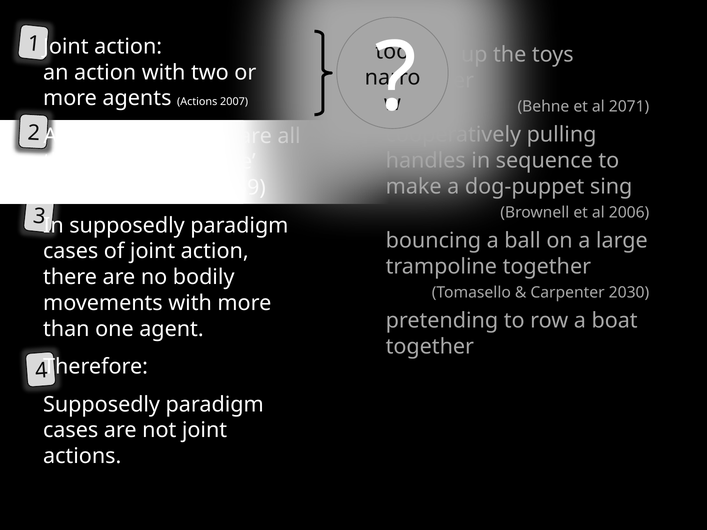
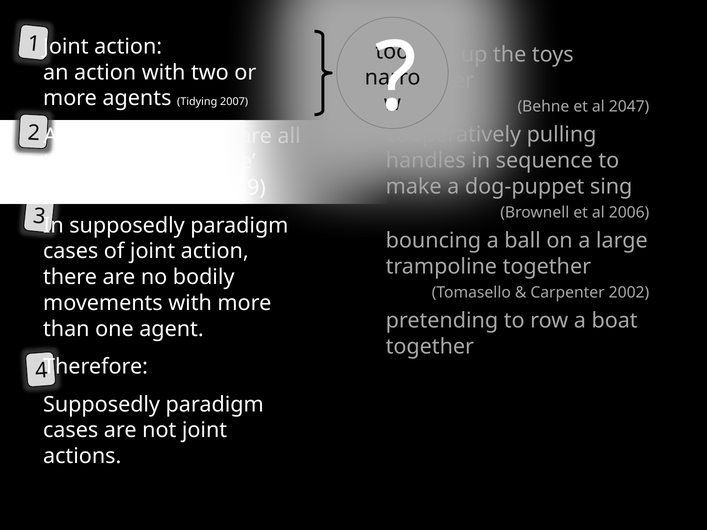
agents Actions: Actions -> Tidying (197, 102)
2071: 2071 -> 2047 (629, 107)
2030: 2030 -> 2002 (629, 293)
